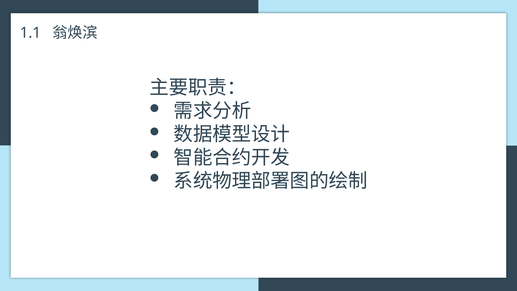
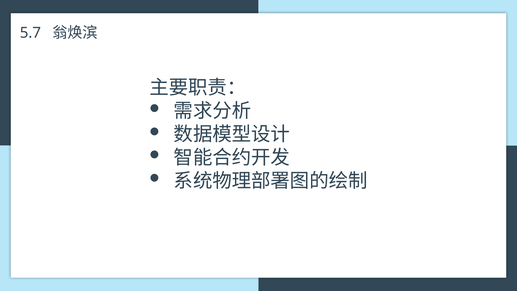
1.1: 1.1 -> 5.7 (30, 33)
